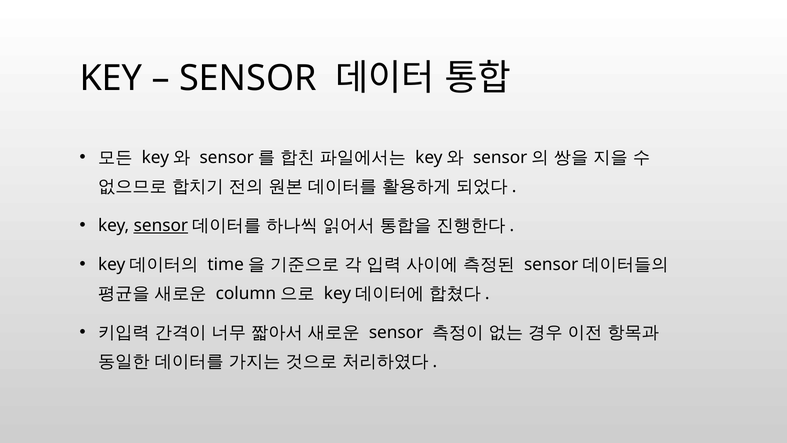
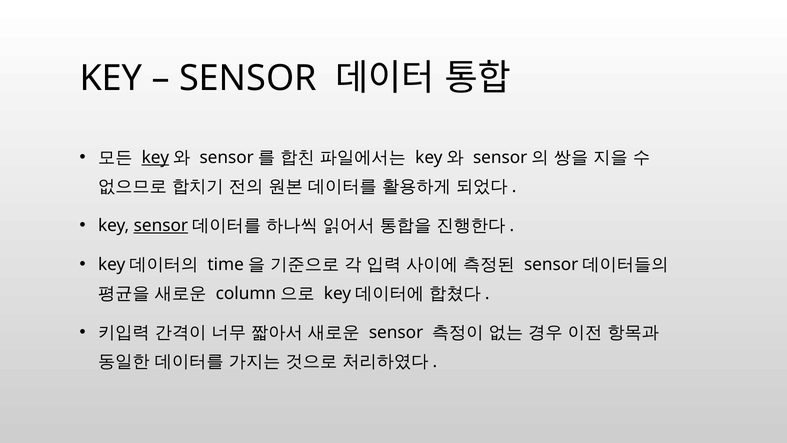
key underline: none -> present (155, 157)
